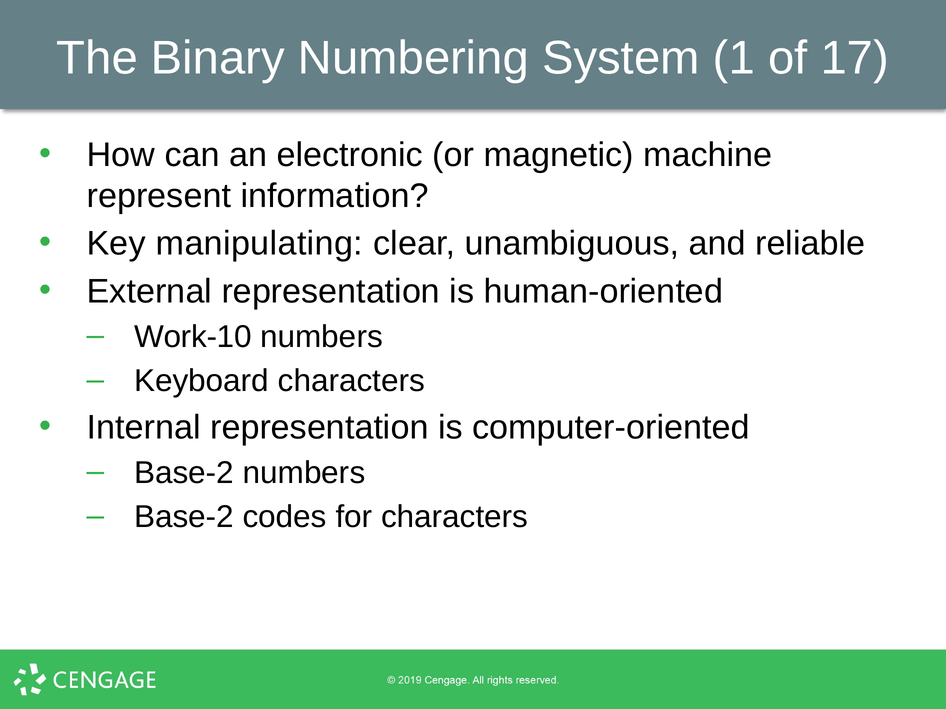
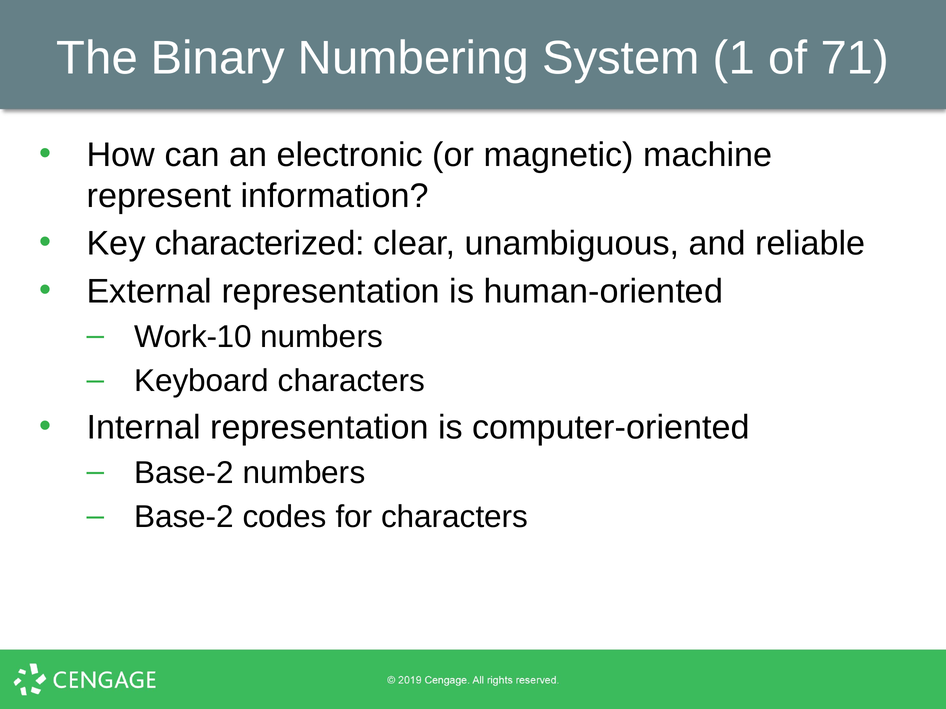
17: 17 -> 71 (855, 58)
manipulating: manipulating -> characterized (260, 244)
